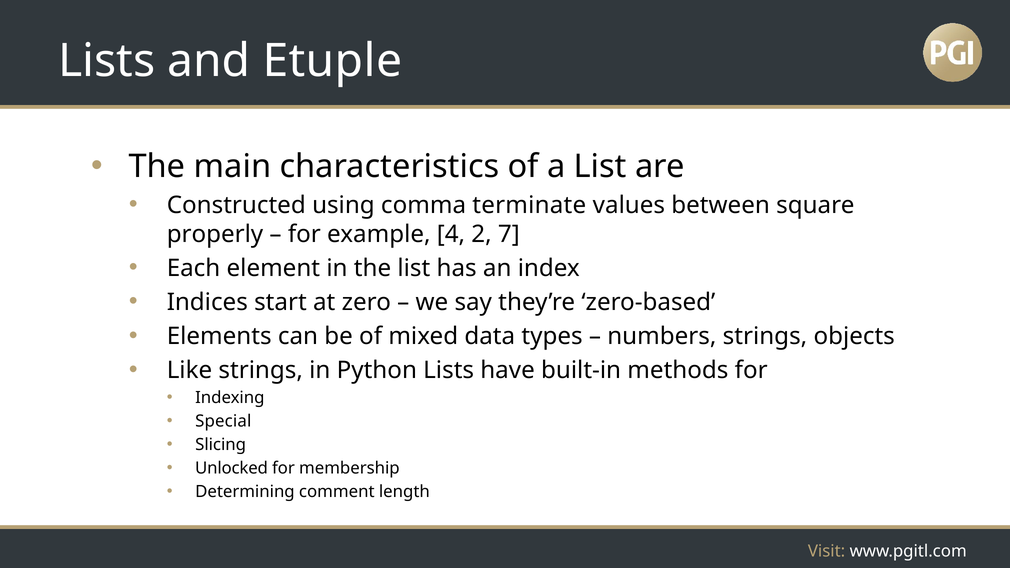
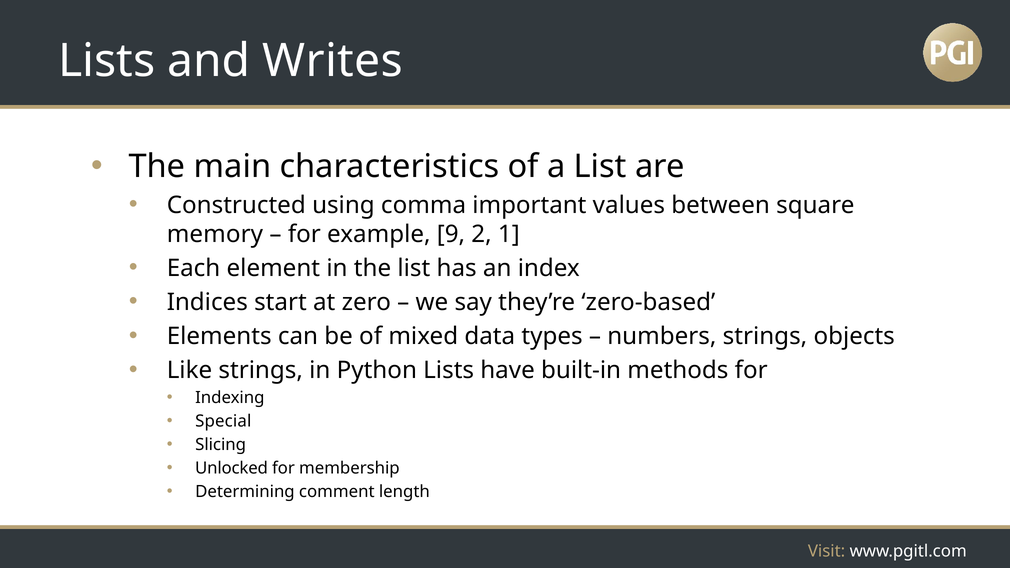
Etuple: Etuple -> Writes (333, 61)
terminate: terminate -> important (529, 205)
properly: properly -> memory (215, 234)
4: 4 -> 9 (451, 234)
7: 7 -> 1 (509, 234)
